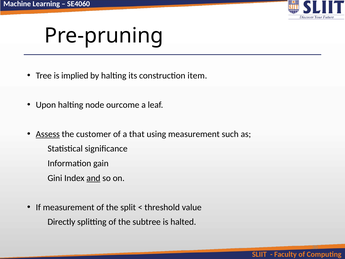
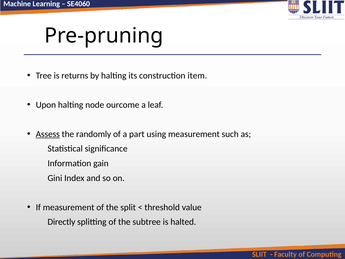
implied: implied -> returns (75, 75)
customer: customer -> randomly (94, 134)
that: that -> part (137, 134)
and underline: present -> none (93, 178)
